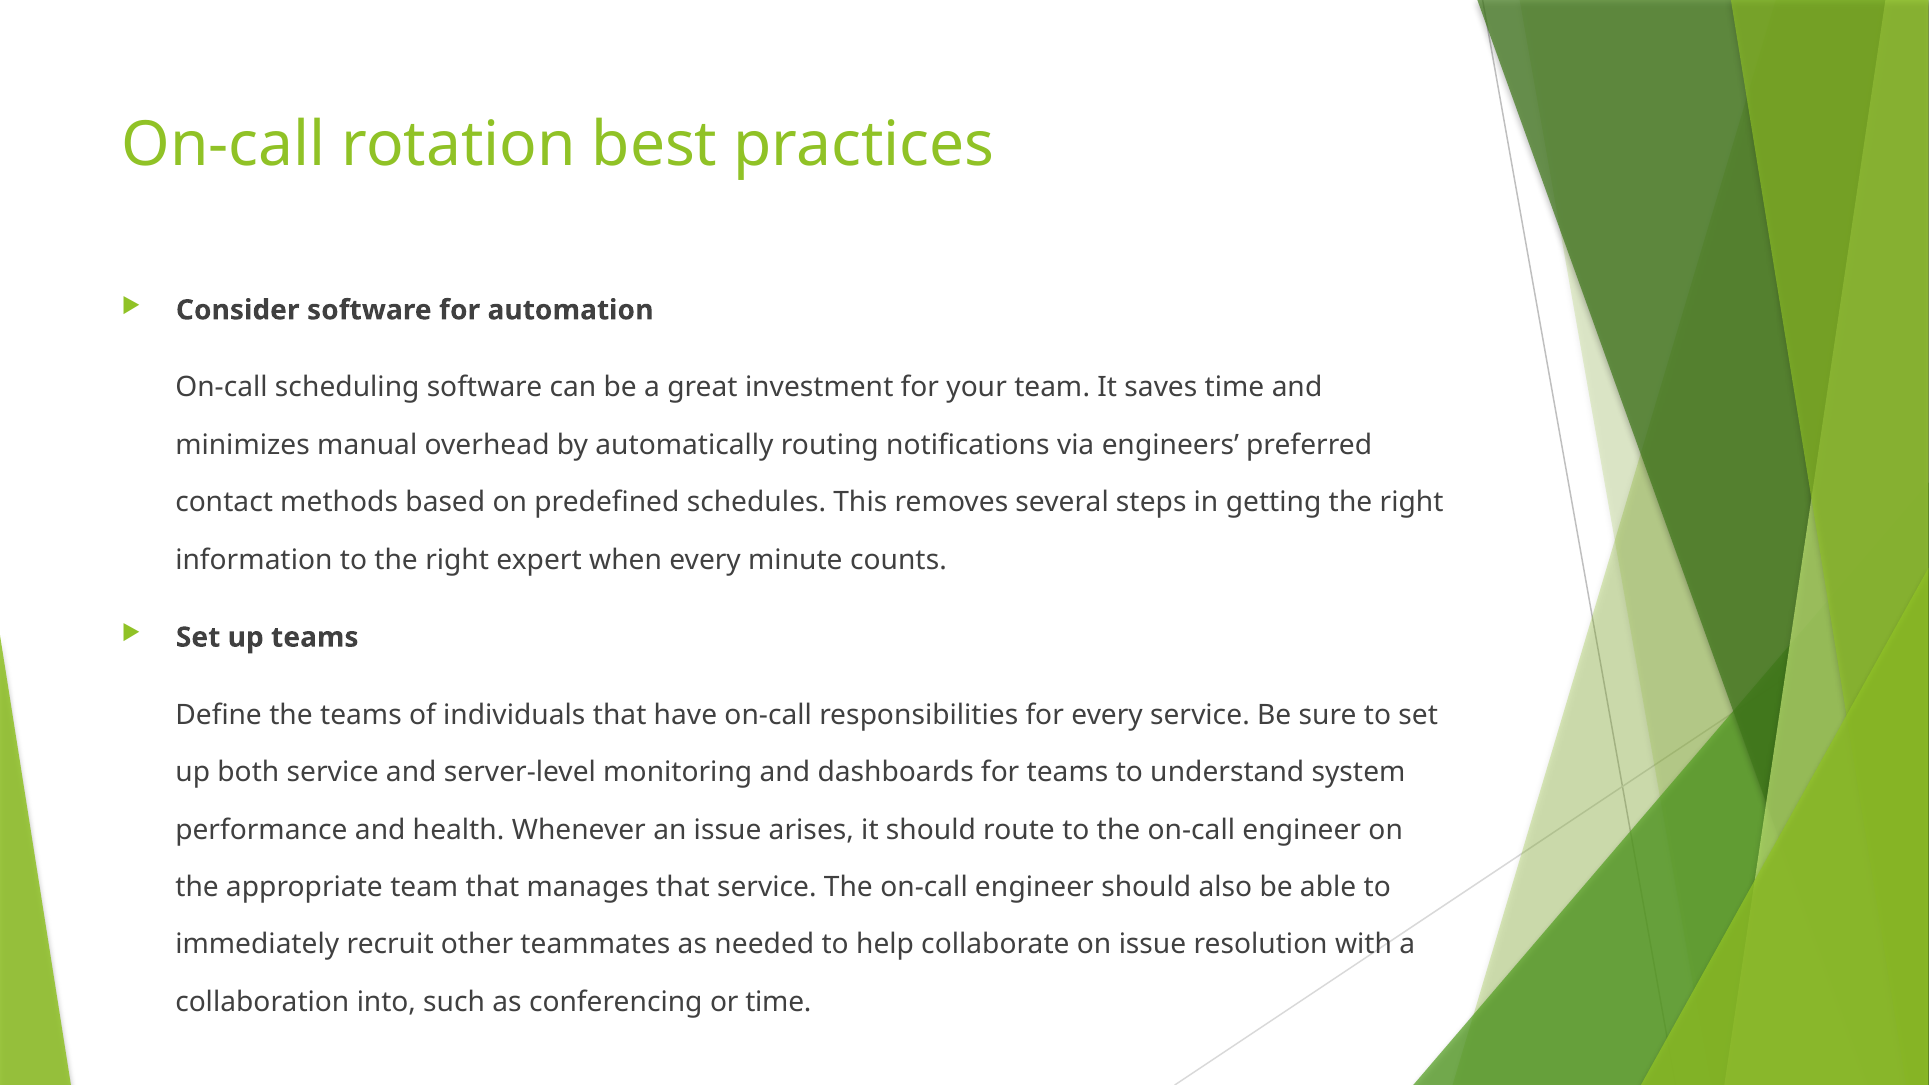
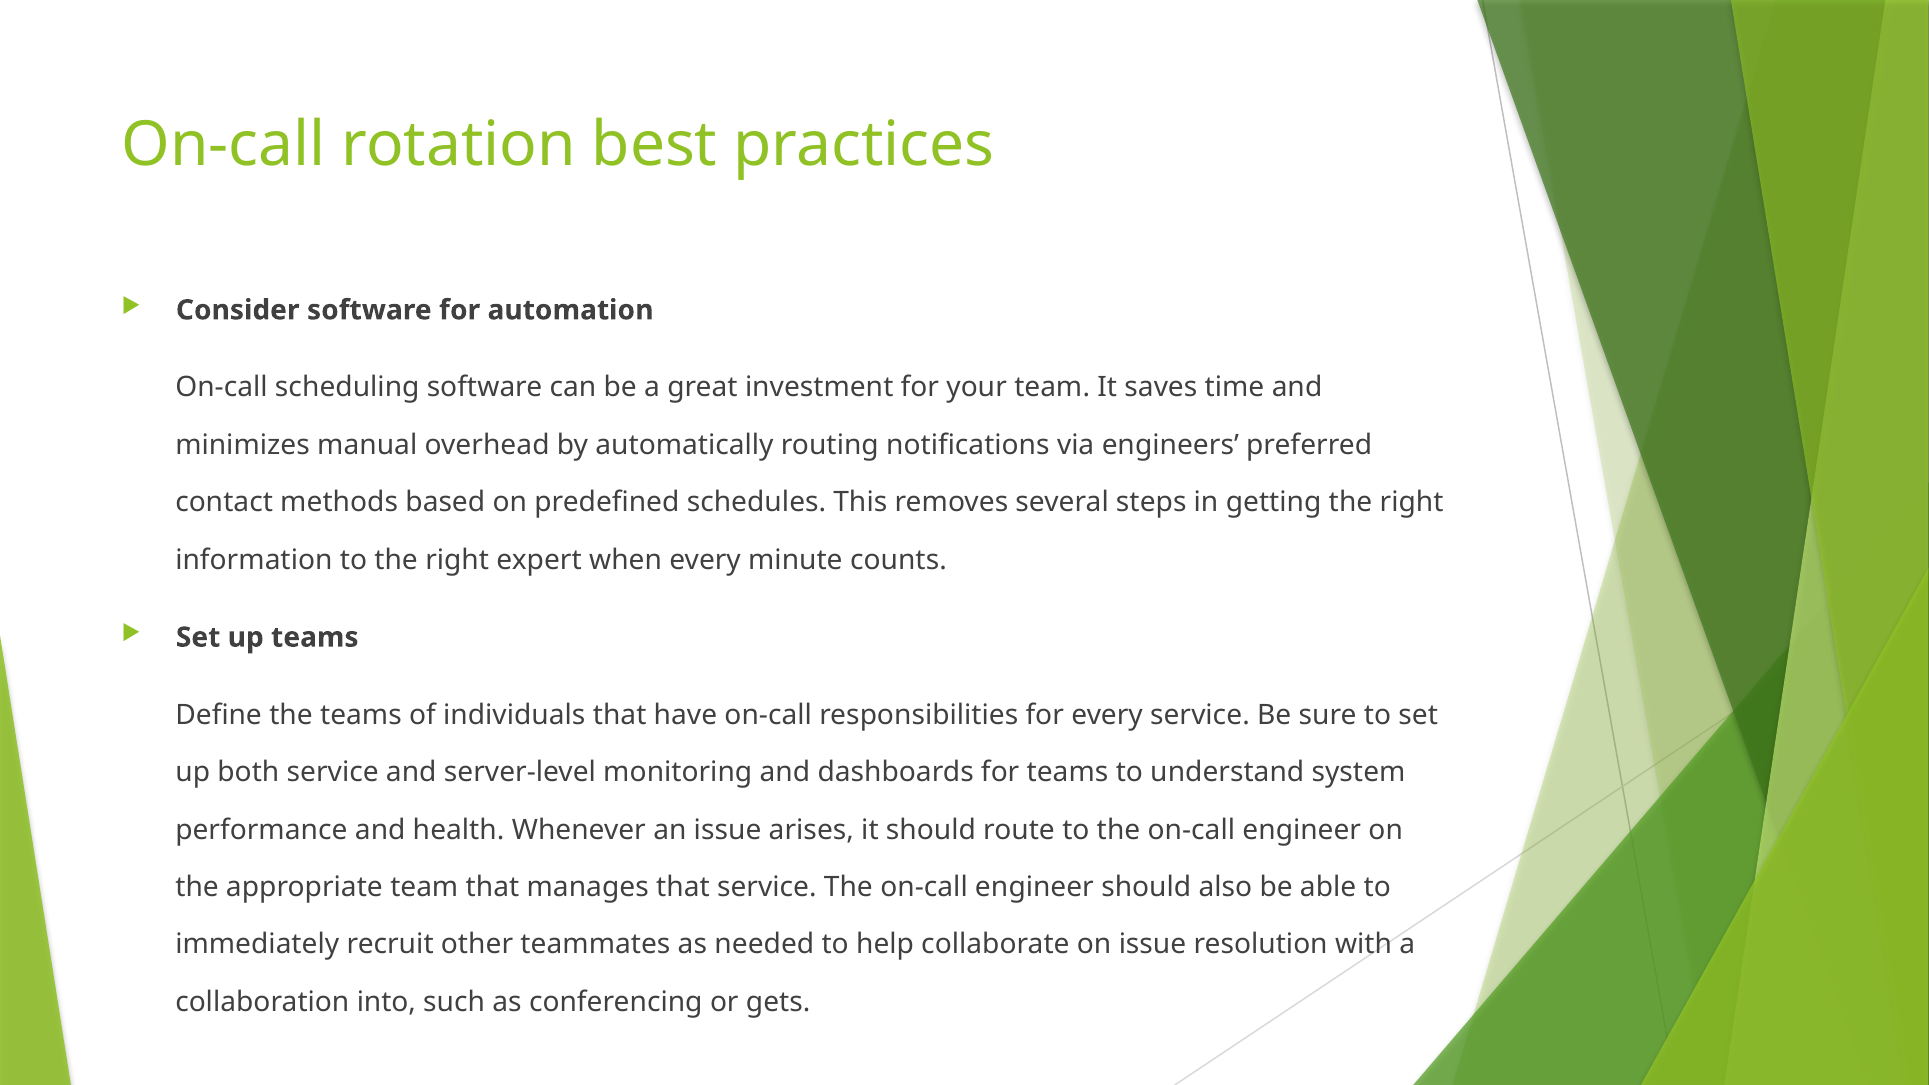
or time: time -> gets (778, 1002)
